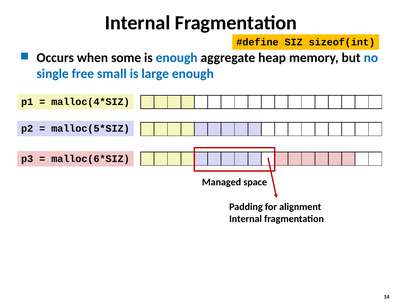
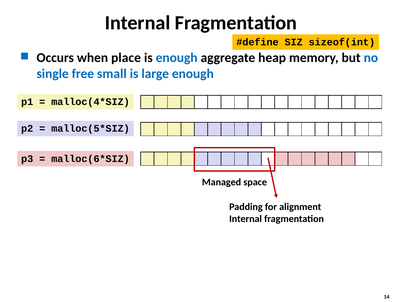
some: some -> place (126, 58)
